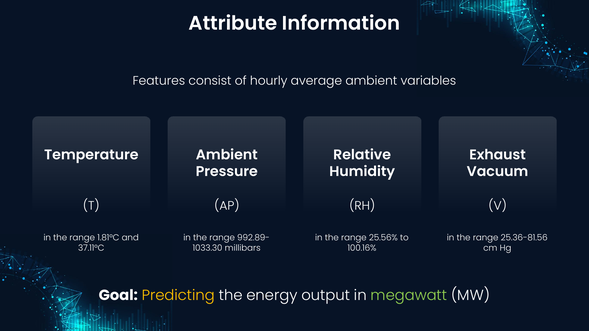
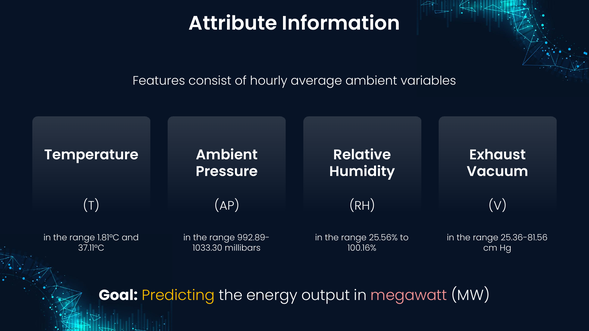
megawatt colour: light green -> pink (409, 296)
